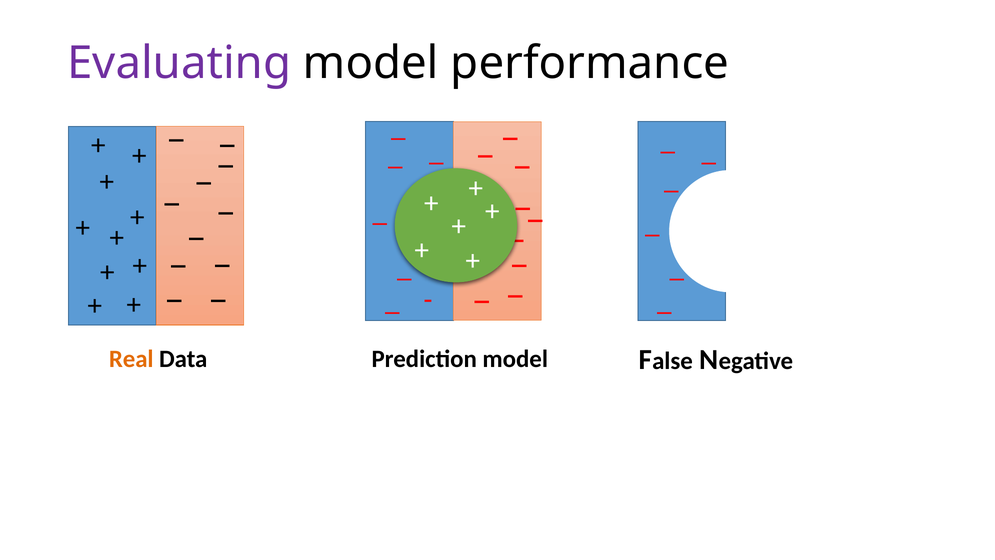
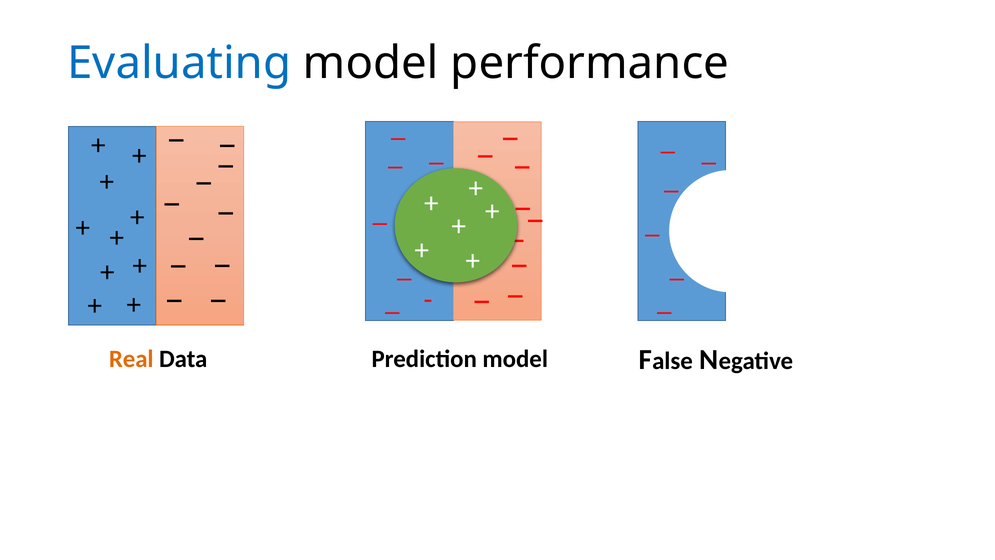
Evaluating colour: purple -> blue (179, 63)
